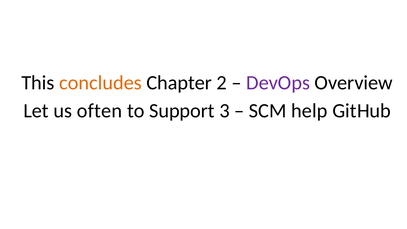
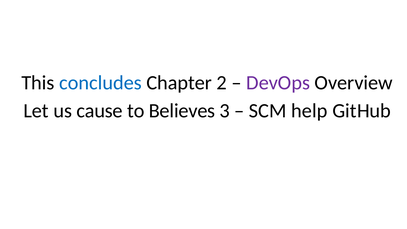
concludes colour: orange -> blue (100, 83)
often: often -> cause (100, 111)
Support: Support -> Believes (182, 111)
